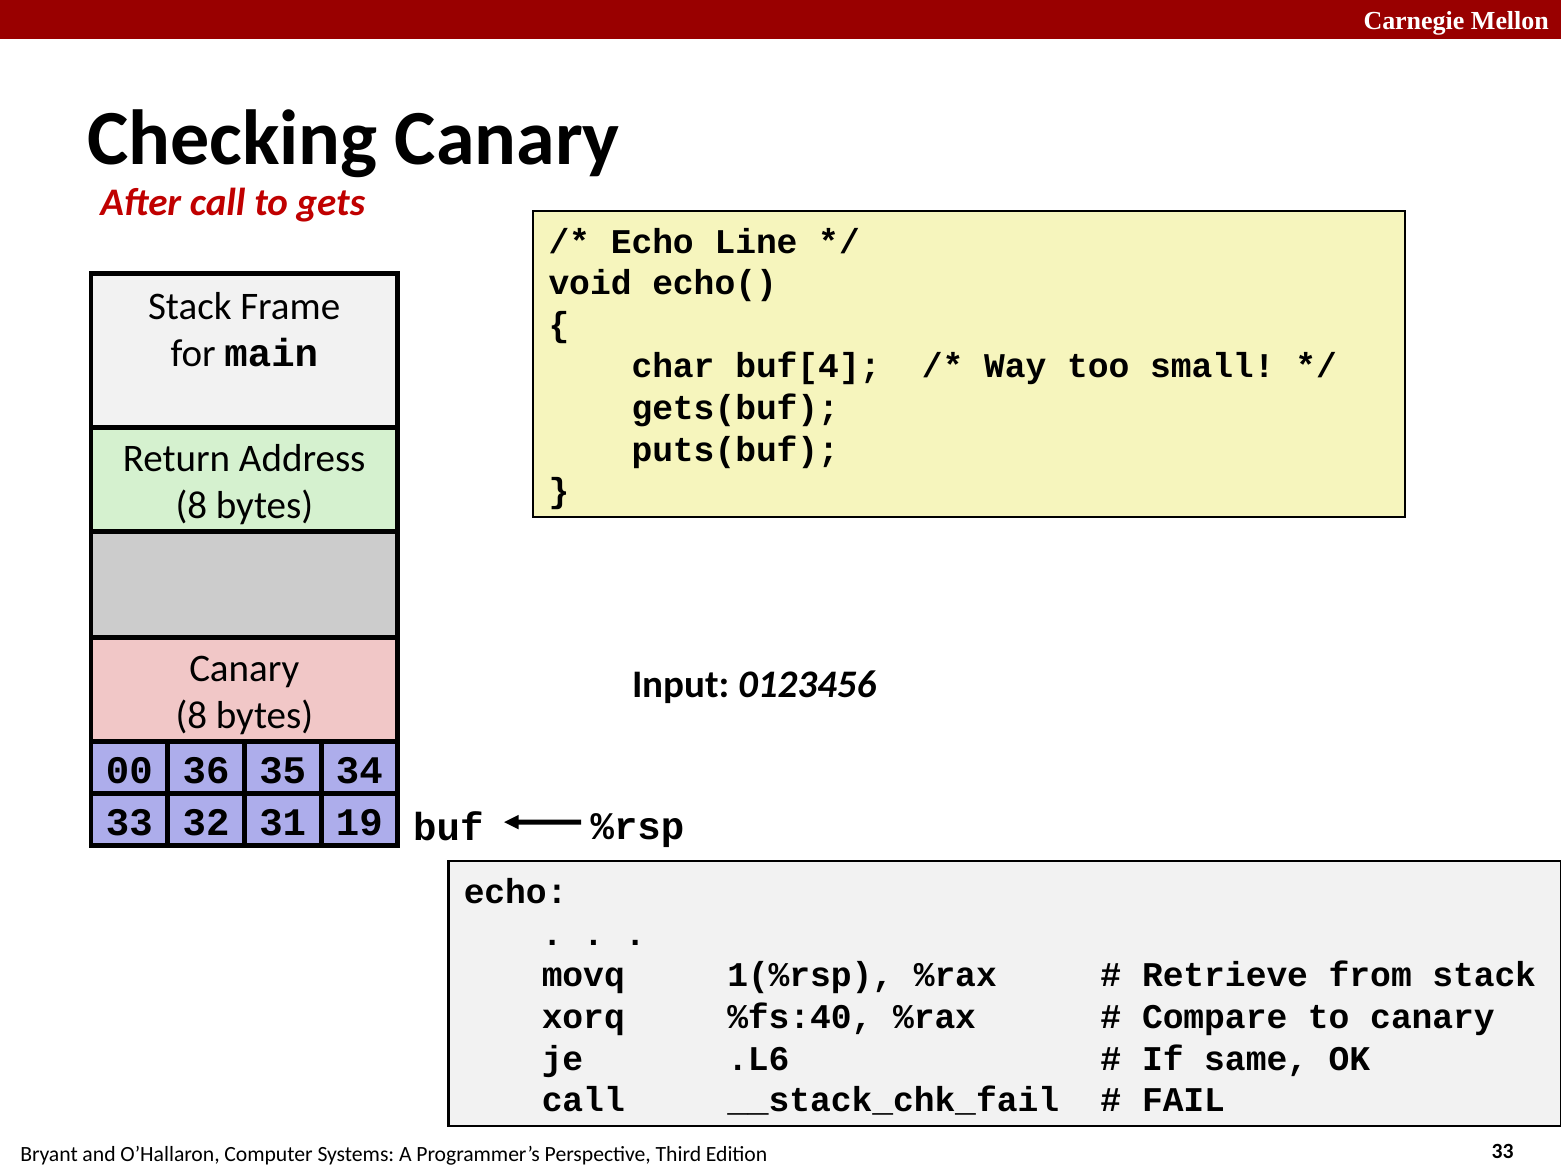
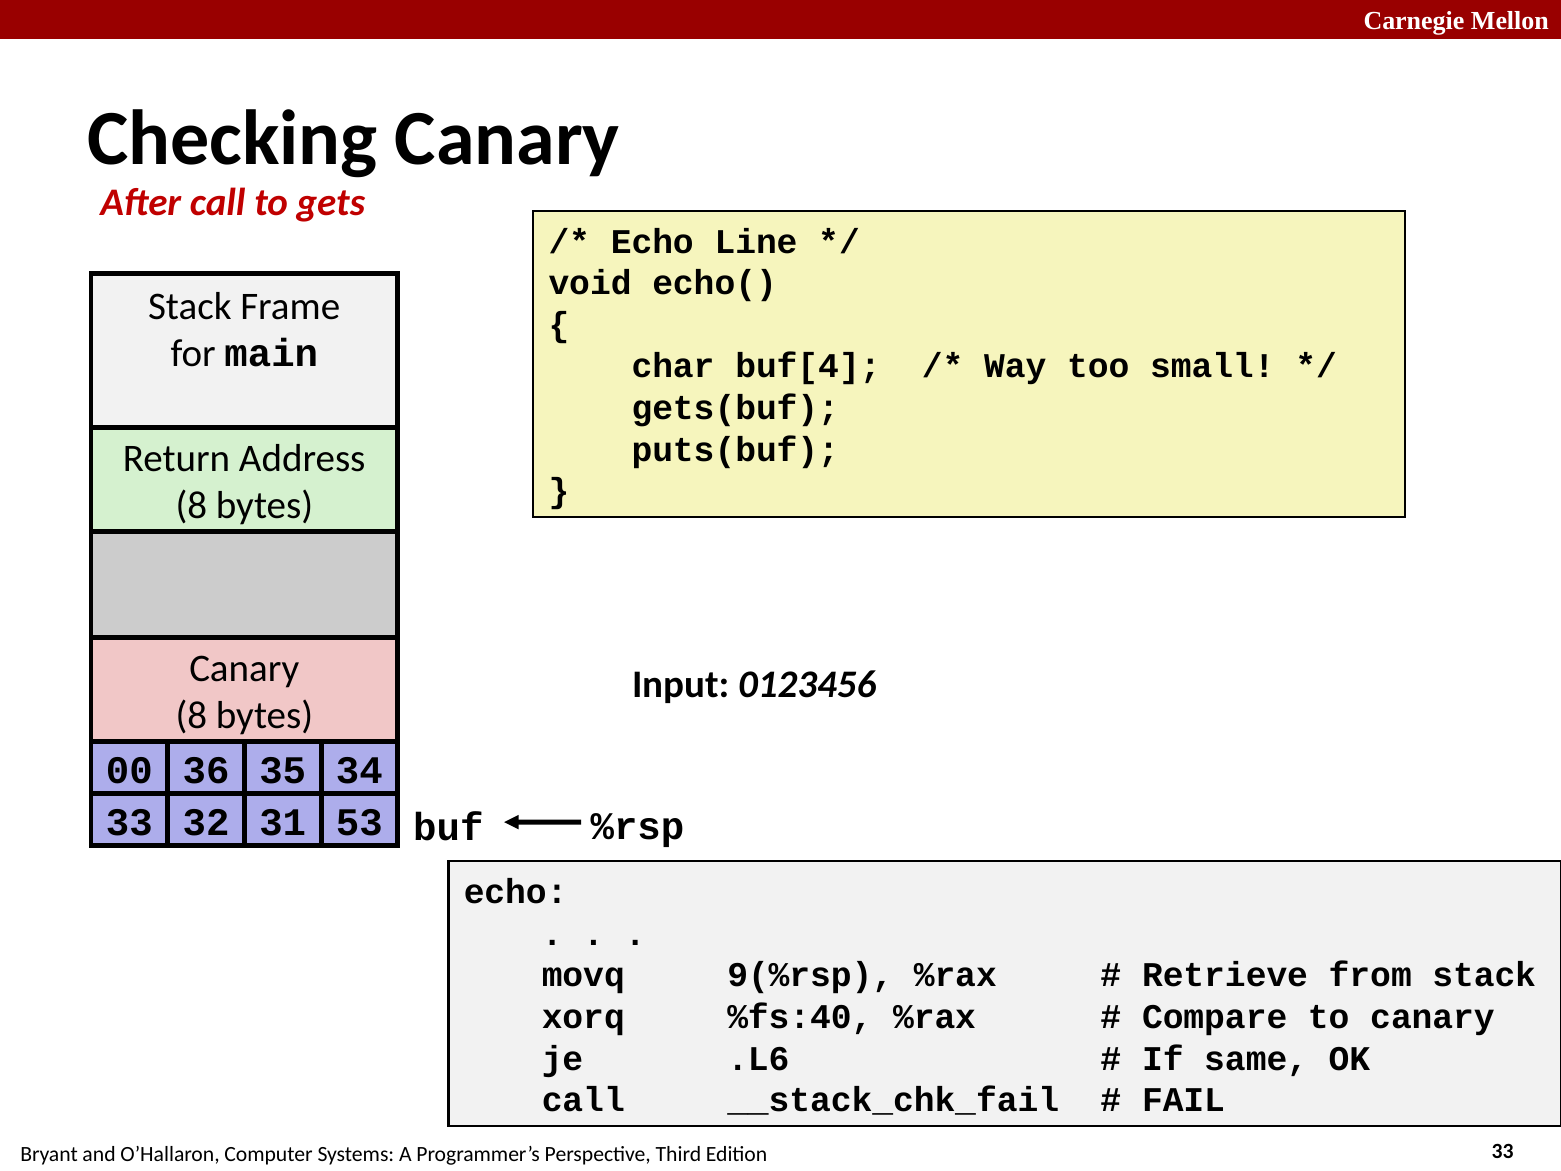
19: 19 -> 53 (359, 822)
1(%rsp: 1(%rsp -> 9(%rsp (810, 975)
